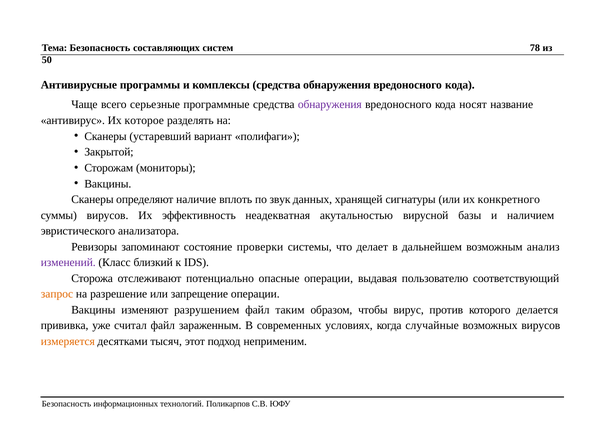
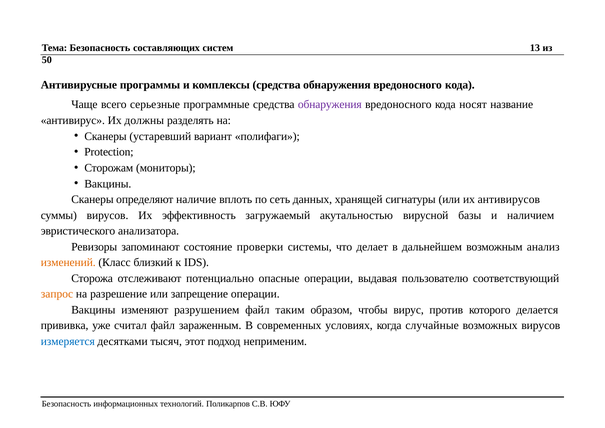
78: 78 -> 13 (535, 48)
которое: которое -> должны (144, 120)
Закрытой: Закрытой -> Protection (109, 152)
звук: звук -> сеть (280, 200)
конкретного: конкретного -> антивирусов (509, 200)
неадекватная: неадекватная -> загружаемый (278, 215)
изменений colour: purple -> orange (68, 263)
измеряется colour: orange -> blue (68, 341)
